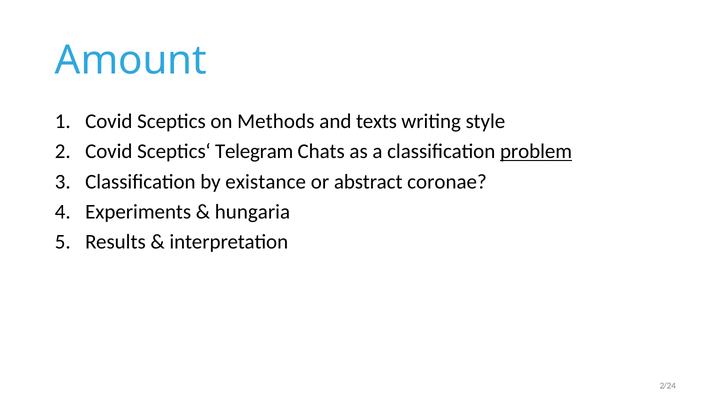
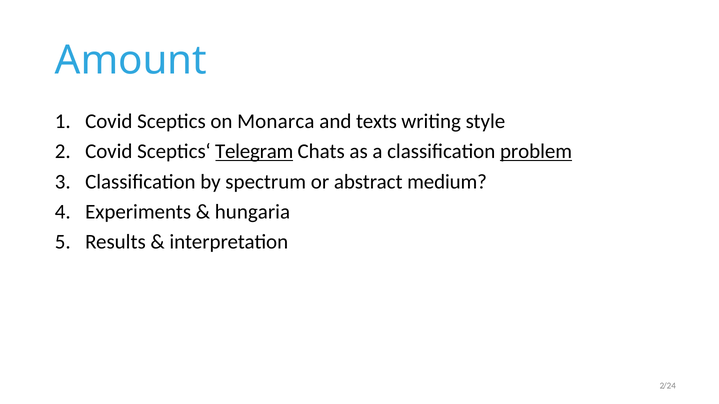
Methods: Methods -> Monarca (276, 122)
Telegram underline: none -> present (254, 152)
existance: existance -> spectrum (266, 182)
coronae: coronae -> medium (447, 182)
